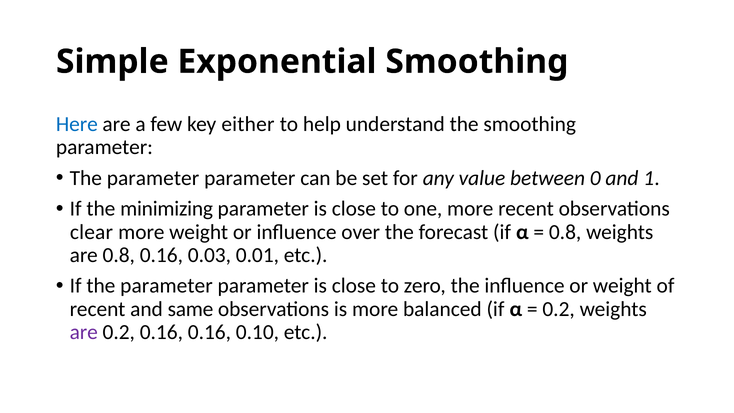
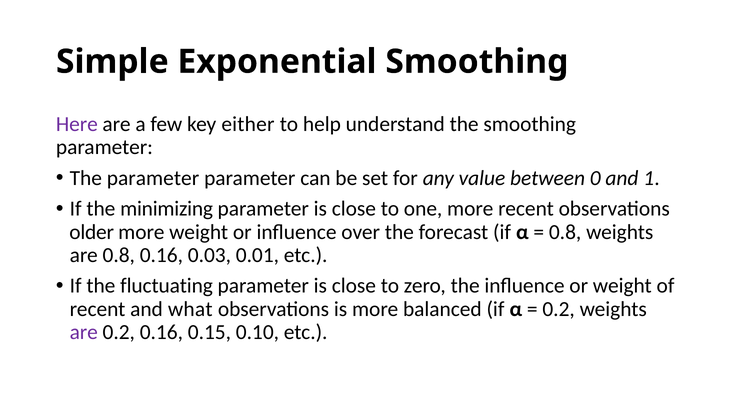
Here colour: blue -> purple (77, 124)
clear: clear -> older (92, 232)
If the parameter: parameter -> fluctuating (167, 286)
same: same -> what (190, 309)
0.16 0.16: 0.16 -> 0.15 (209, 332)
